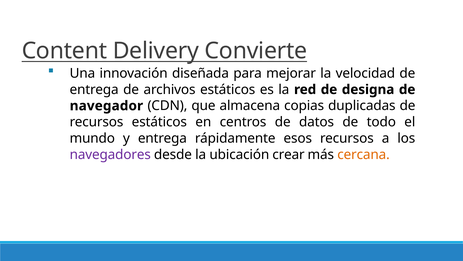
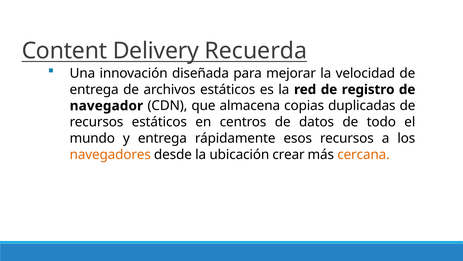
Convierte: Convierte -> Recuerda (256, 51)
designa: designa -> registro (368, 89)
navegadores colour: purple -> orange (110, 154)
